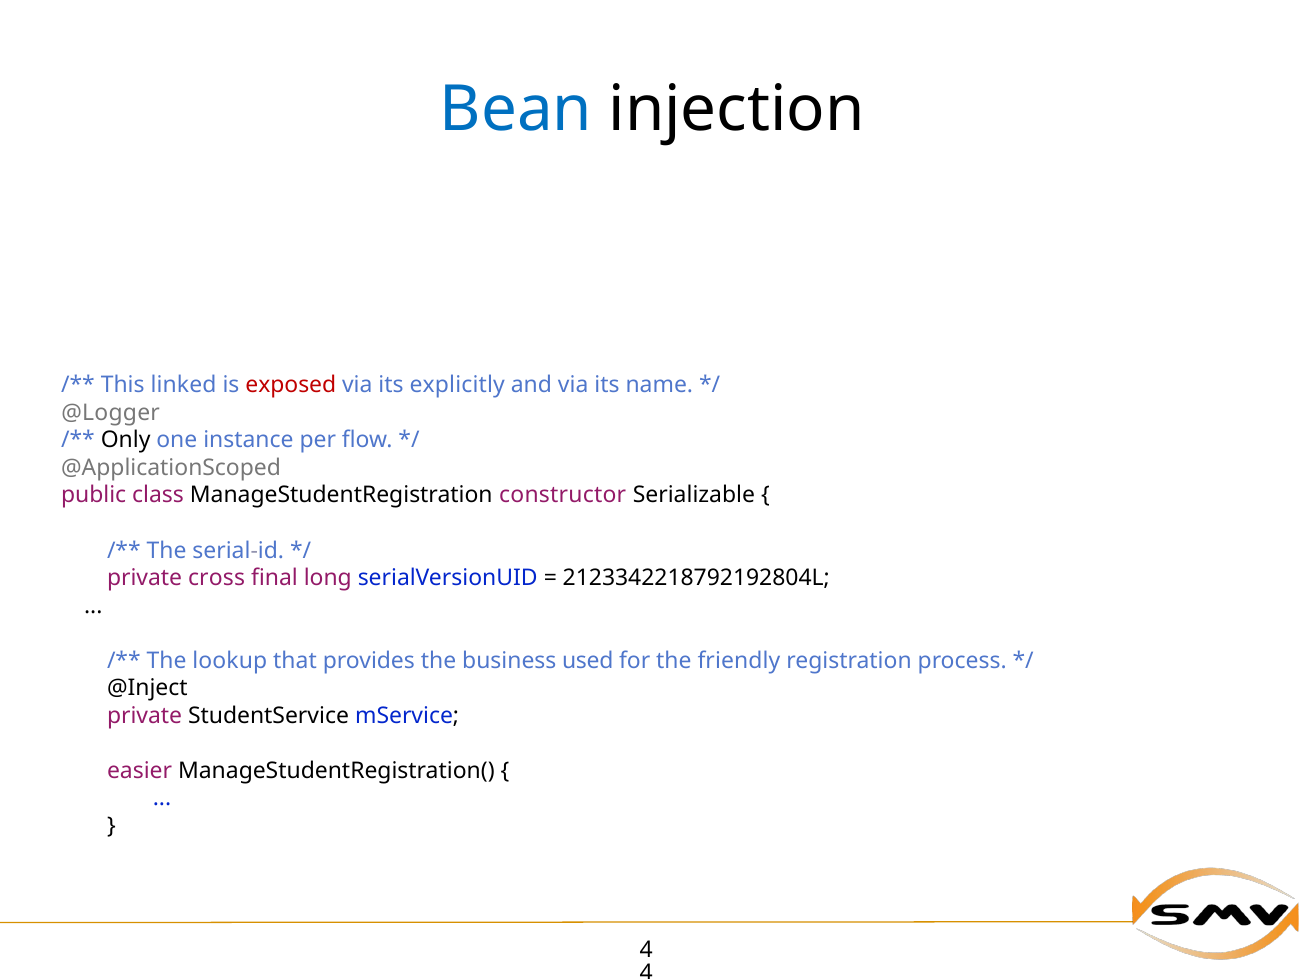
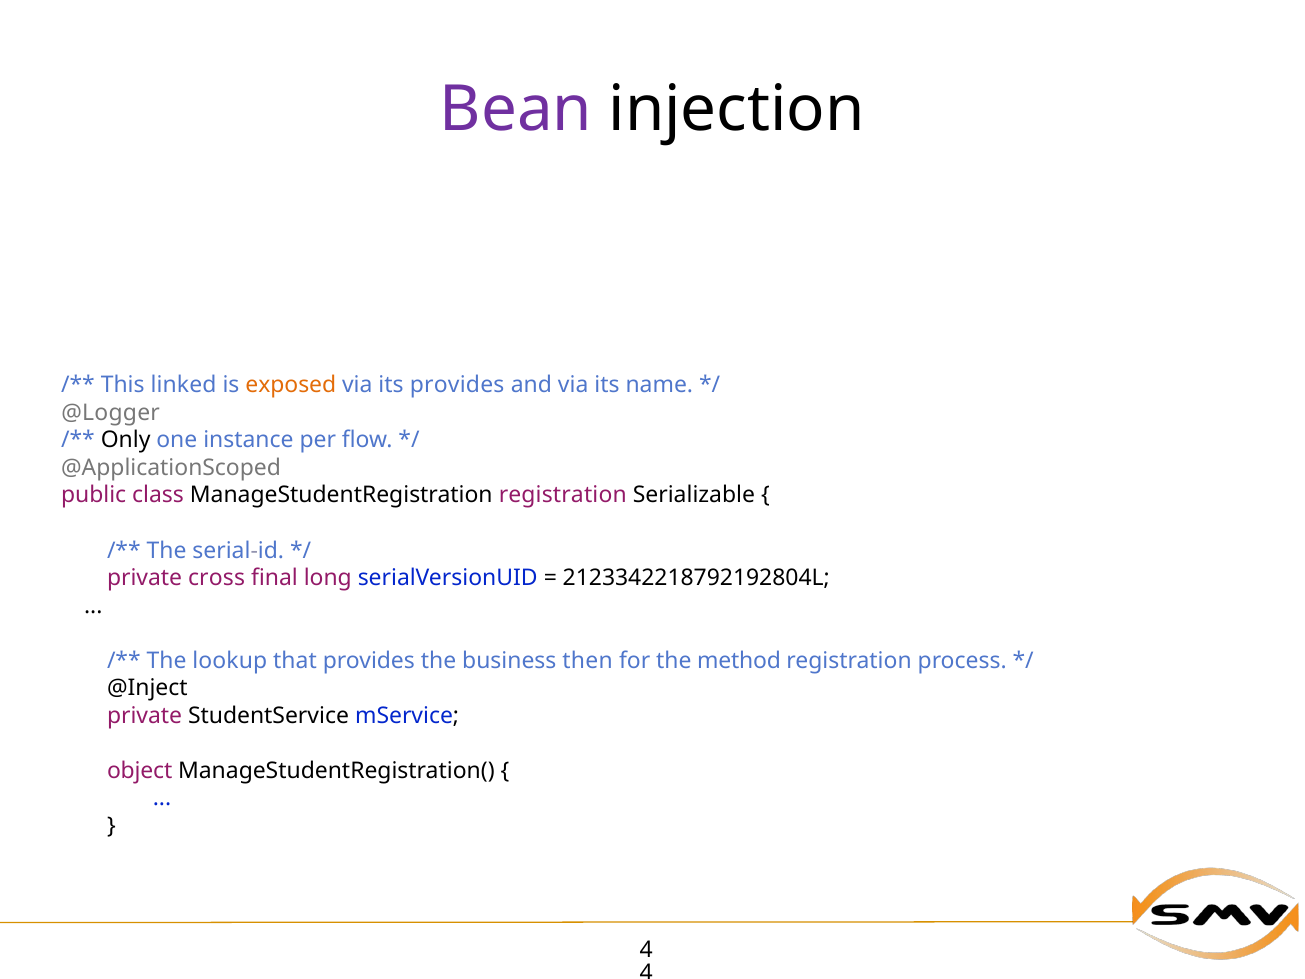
Bean colour: blue -> purple (516, 110)
exposed colour: red -> orange (291, 385)
its explicitly: explicitly -> provides (457, 385)
ManageStudentRegistration constructor: constructor -> registration (563, 495)
used: used -> then (588, 660)
friendly: friendly -> method (739, 660)
easier: easier -> object (140, 771)
